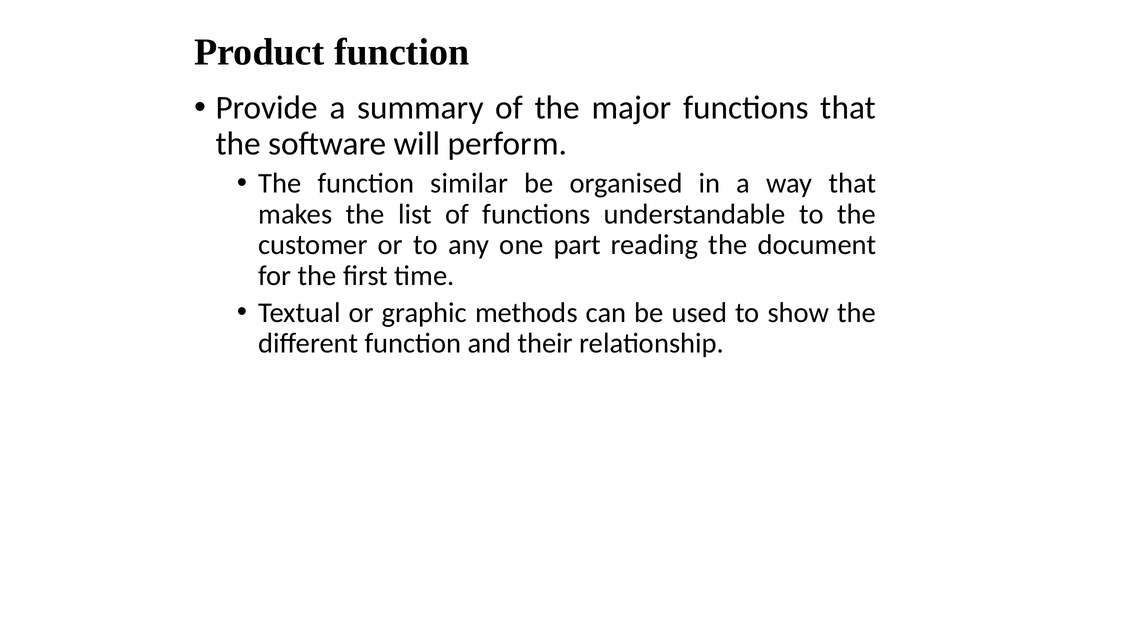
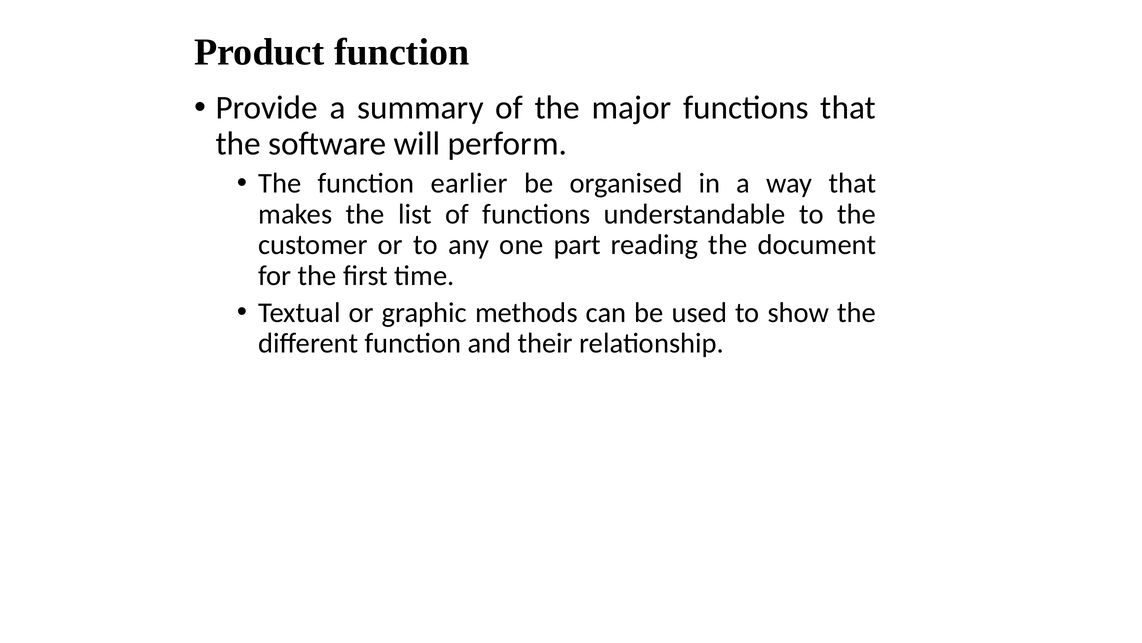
similar: similar -> earlier (469, 183)
